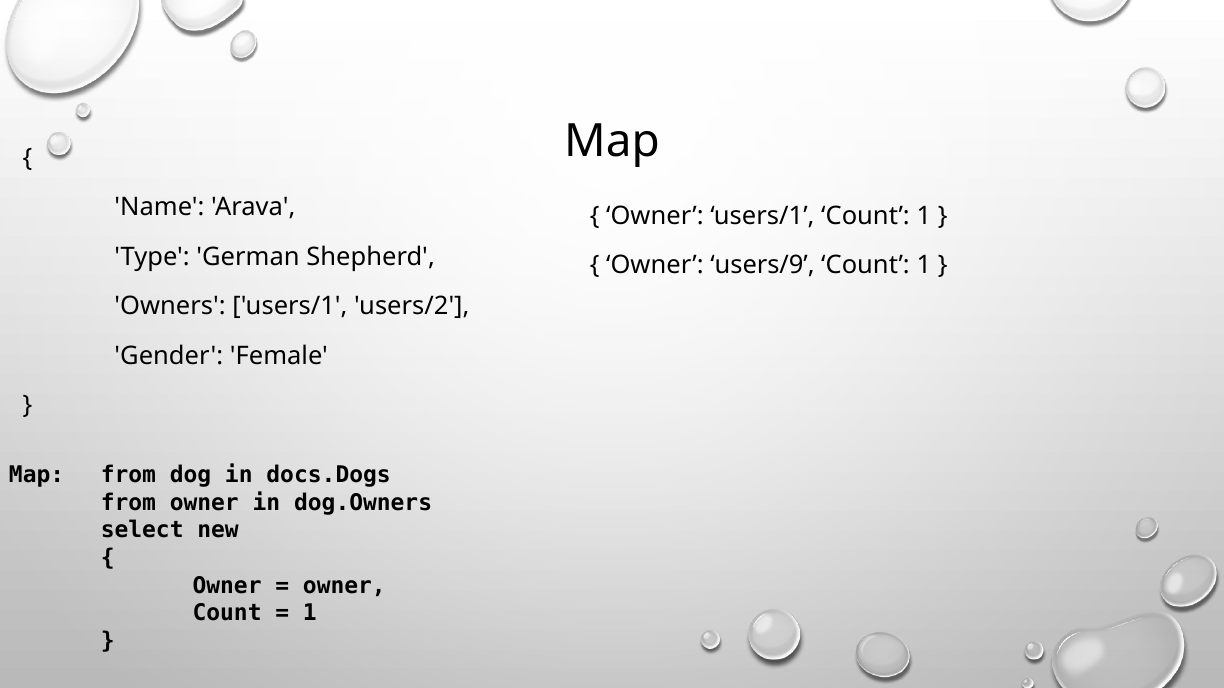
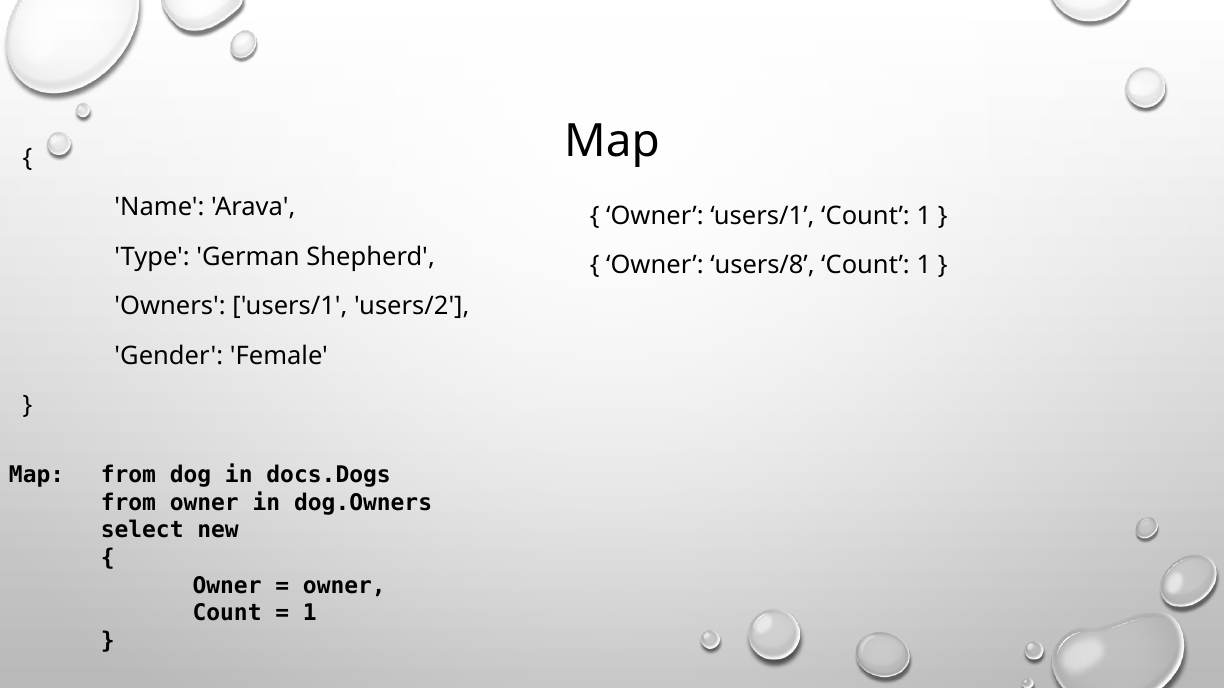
users/9: users/9 -> users/8 (762, 266)
